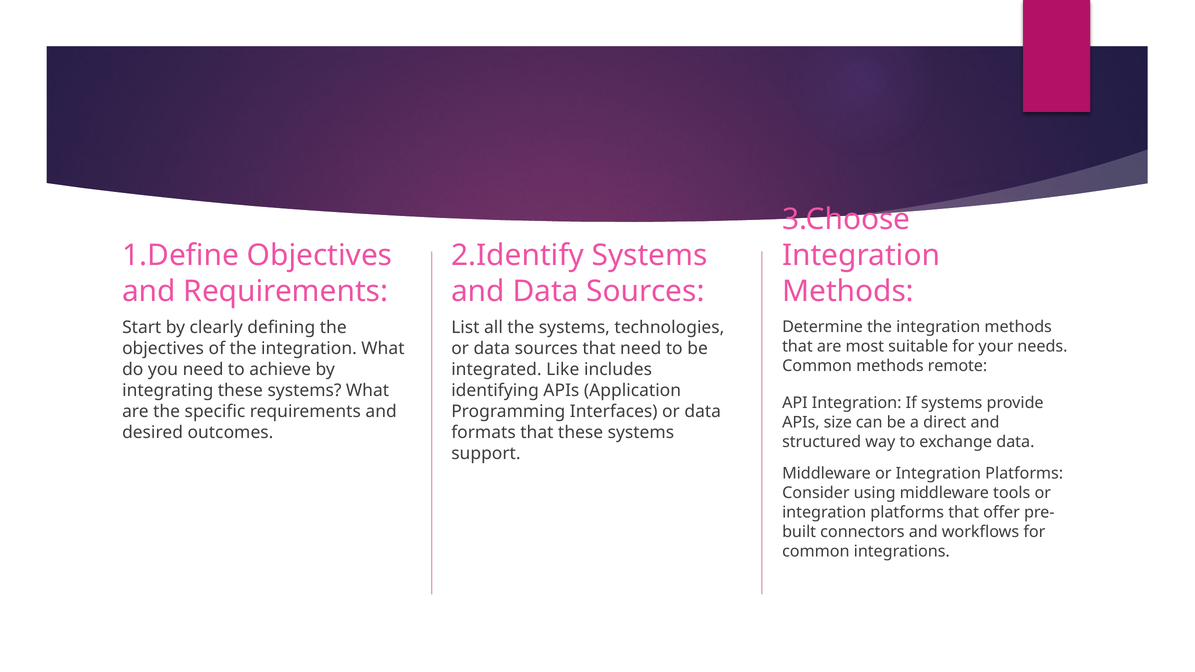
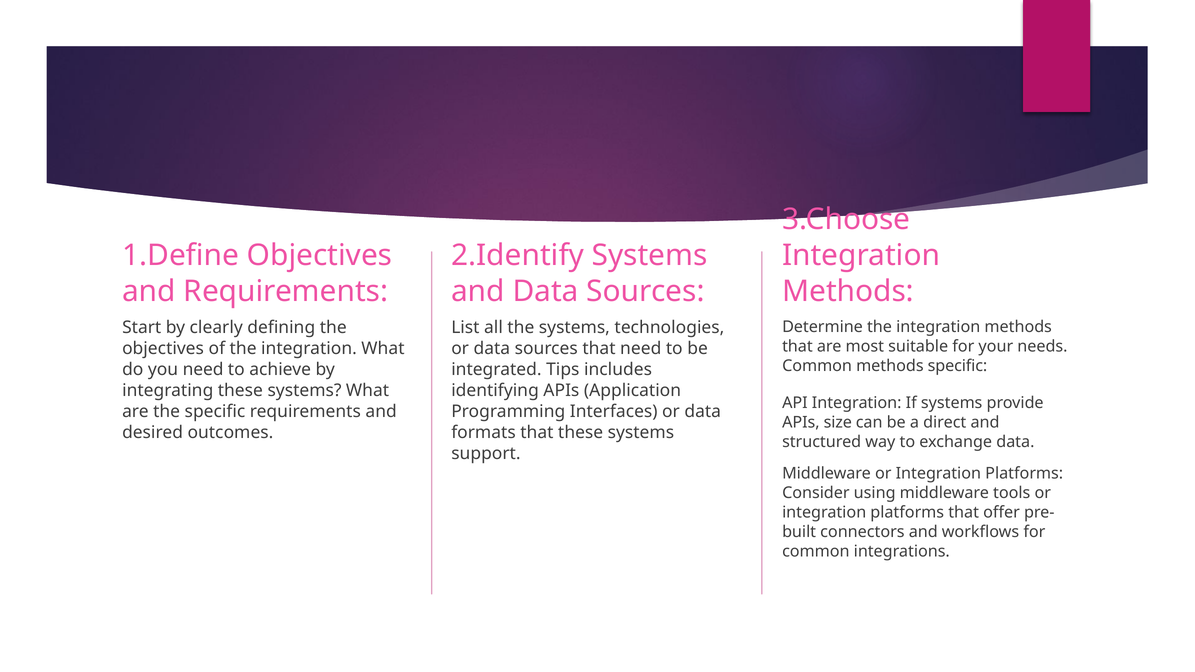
methods remote: remote -> specific (957, 366)
Like: Like -> Tips (563, 370)
